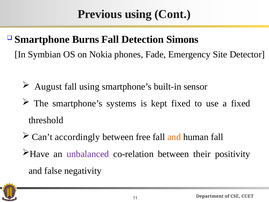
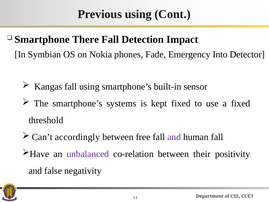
Burns: Burns -> There (86, 39)
Simons: Simons -> Impact (182, 39)
Site: Site -> Into (220, 54)
August: August -> Kangas (48, 87)
and colour: orange -> purple (174, 137)
